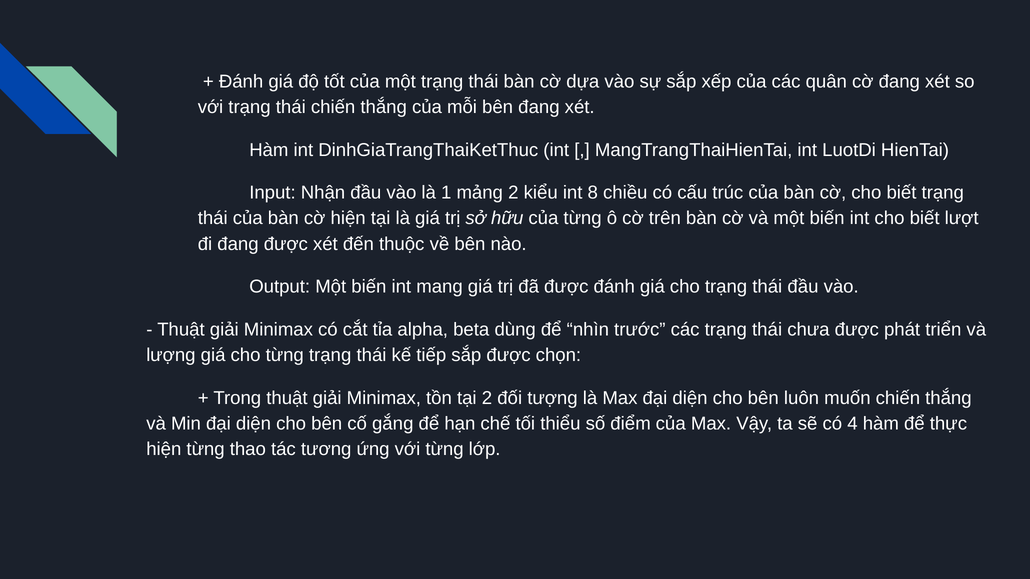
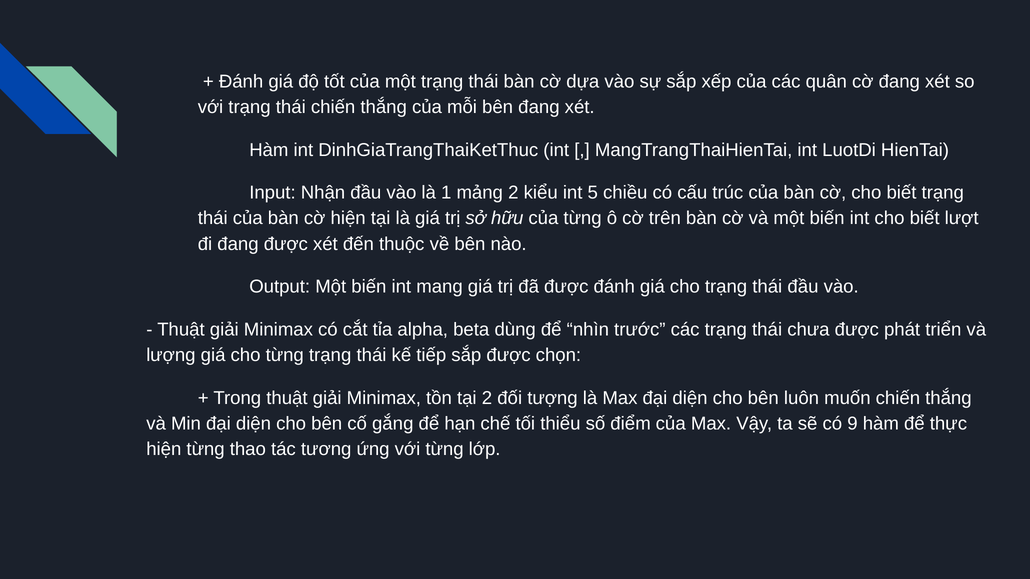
8: 8 -> 5 (593, 193)
4: 4 -> 9 (852, 424)
